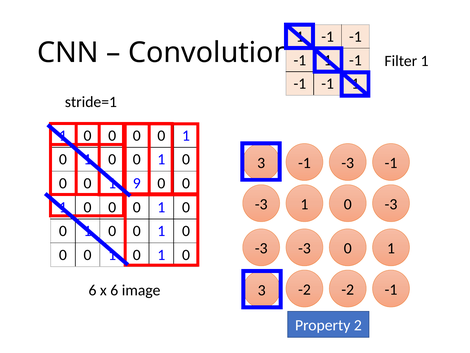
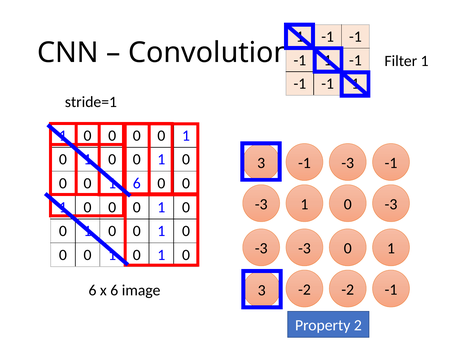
9: 9 -> 6 (137, 183)
